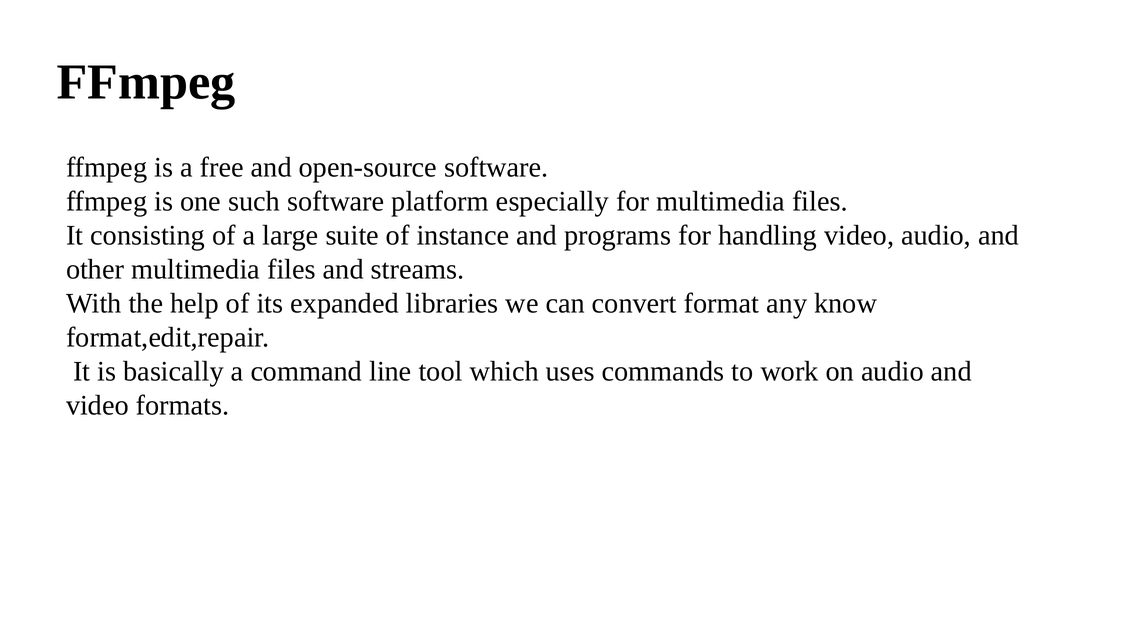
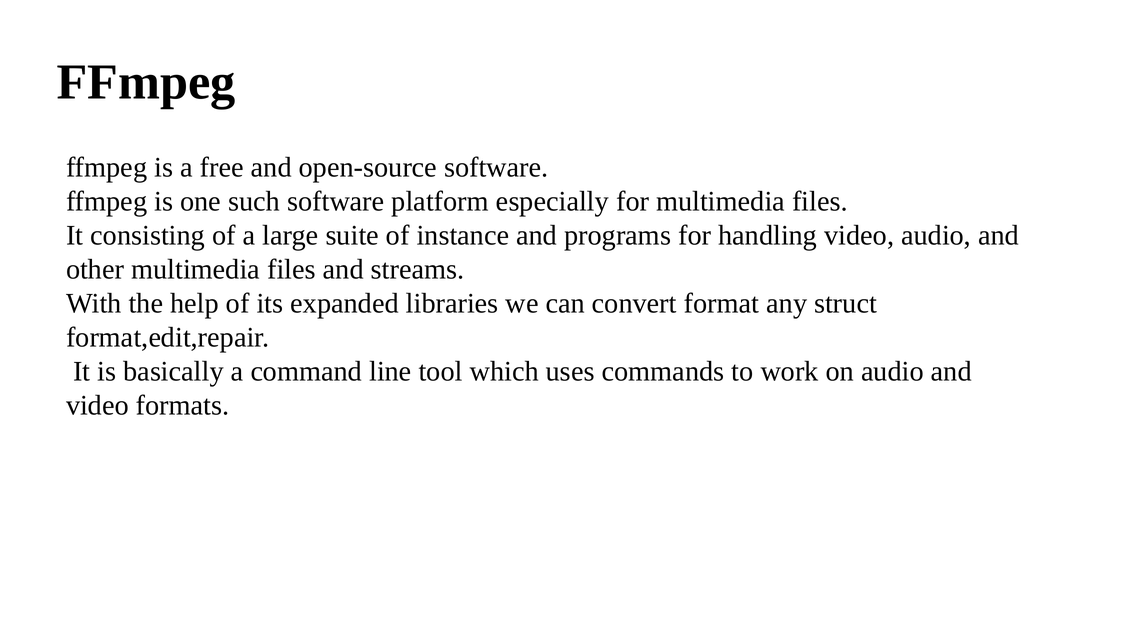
know: know -> struct (846, 304)
